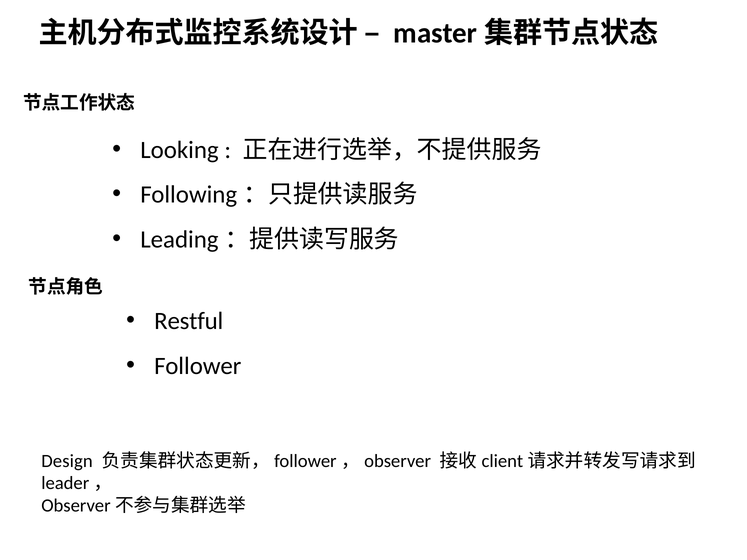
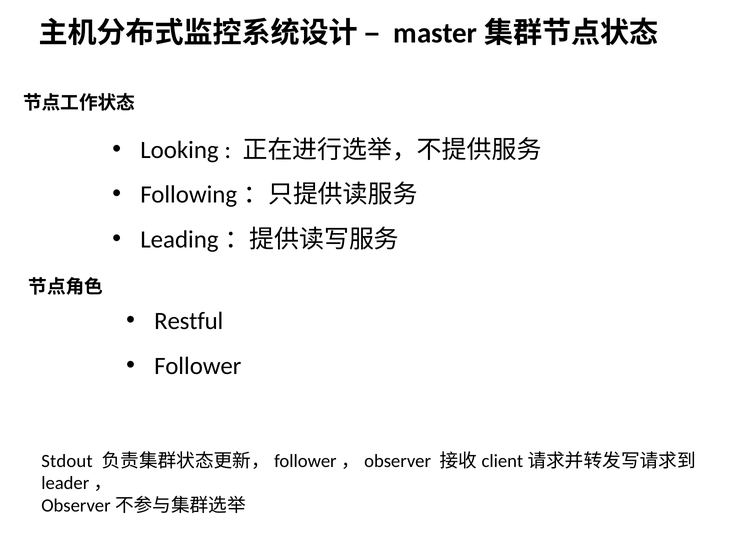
Design: Design -> Stdout (67, 461)
